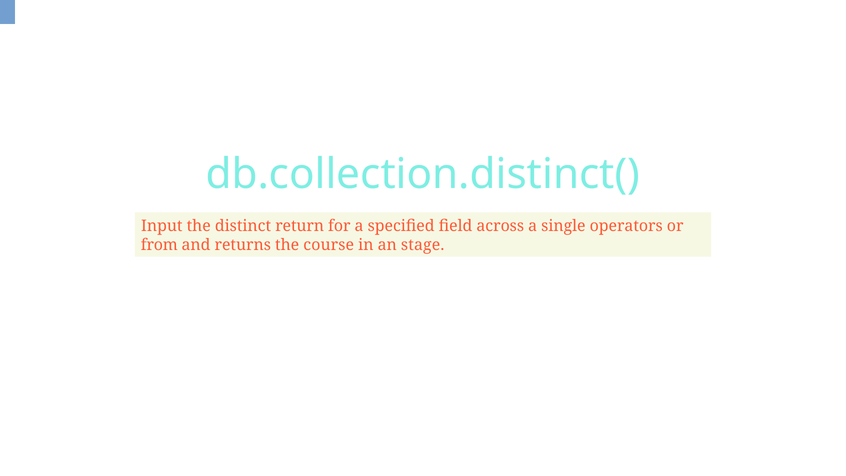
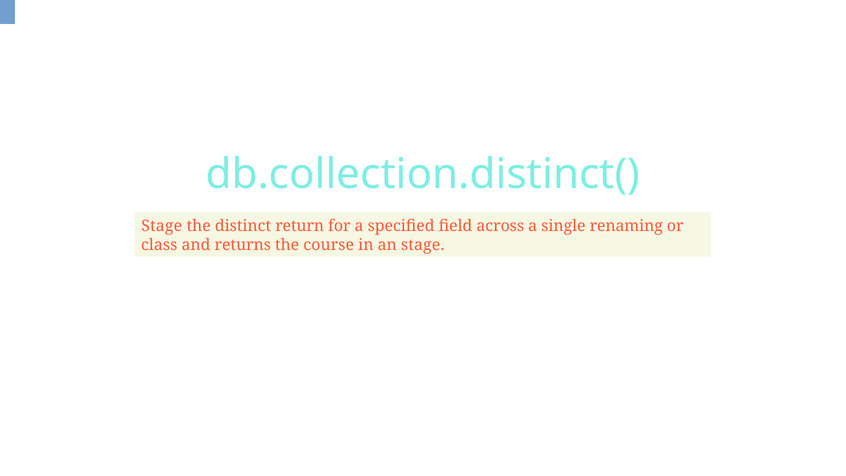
Input: Input -> Stage (162, 226)
operators: operators -> renaming (626, 226)
from: from -> class (159, 245)
